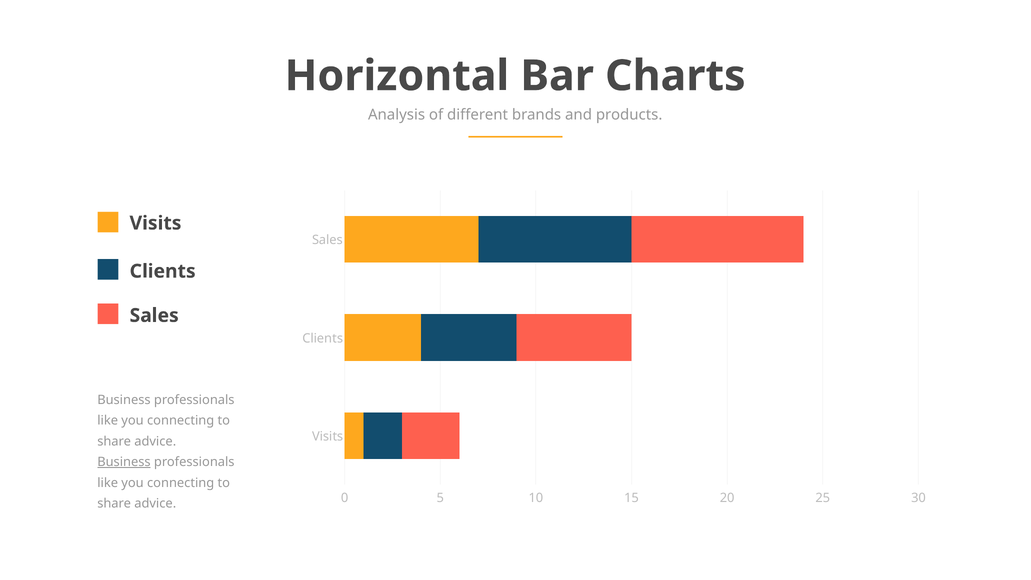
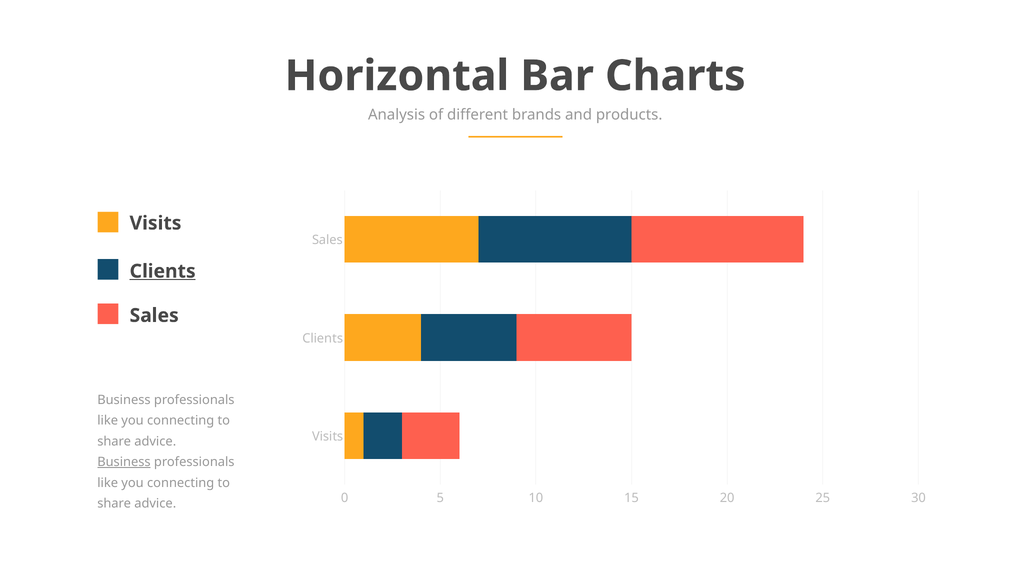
Clients underline: none -> present (163, 271)
